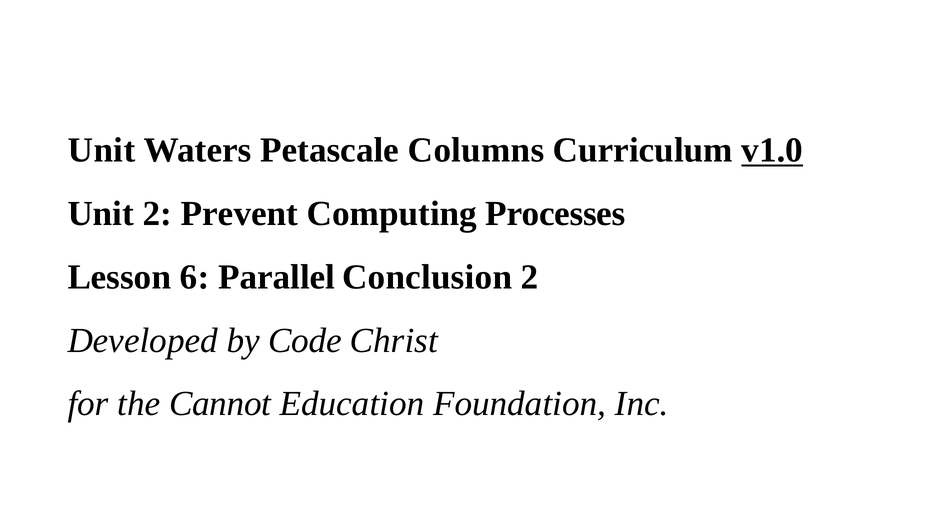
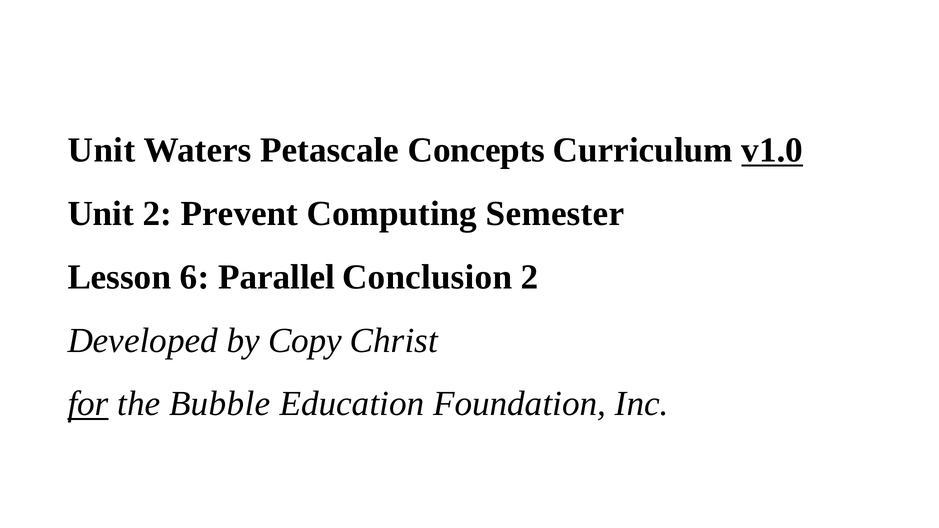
Columns: Columns -> Concepts (476, 150)
Processes: Processes -> Semester (555, 214)
Code: Code -> Copy (305, 341)
for underline: none -> present (88, 404)
Cannot: Cannot -> Bubble (220, 404)
